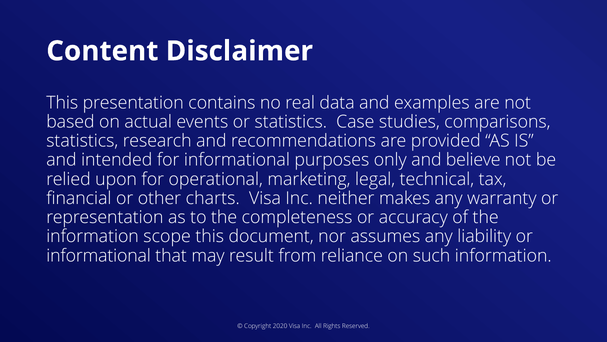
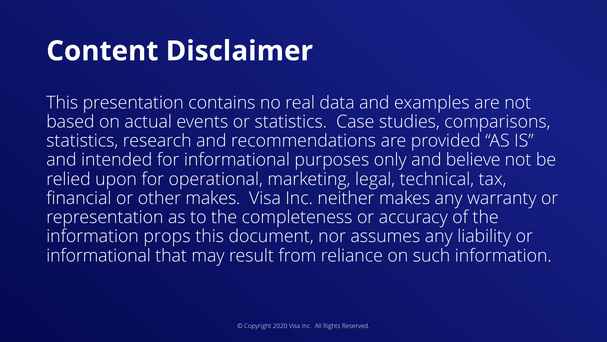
other charts: charts -> makes (213, 198)
scope: scope -> props (167, 236)
